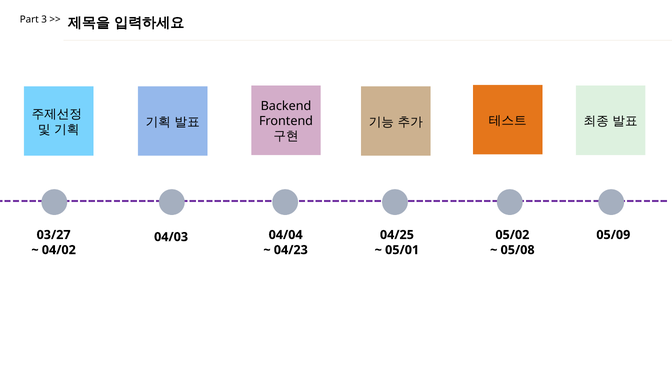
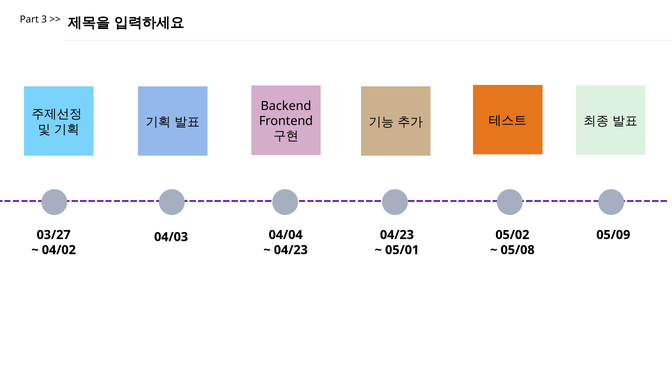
04/25: 04/25 -> 04/23 (397, 235)
